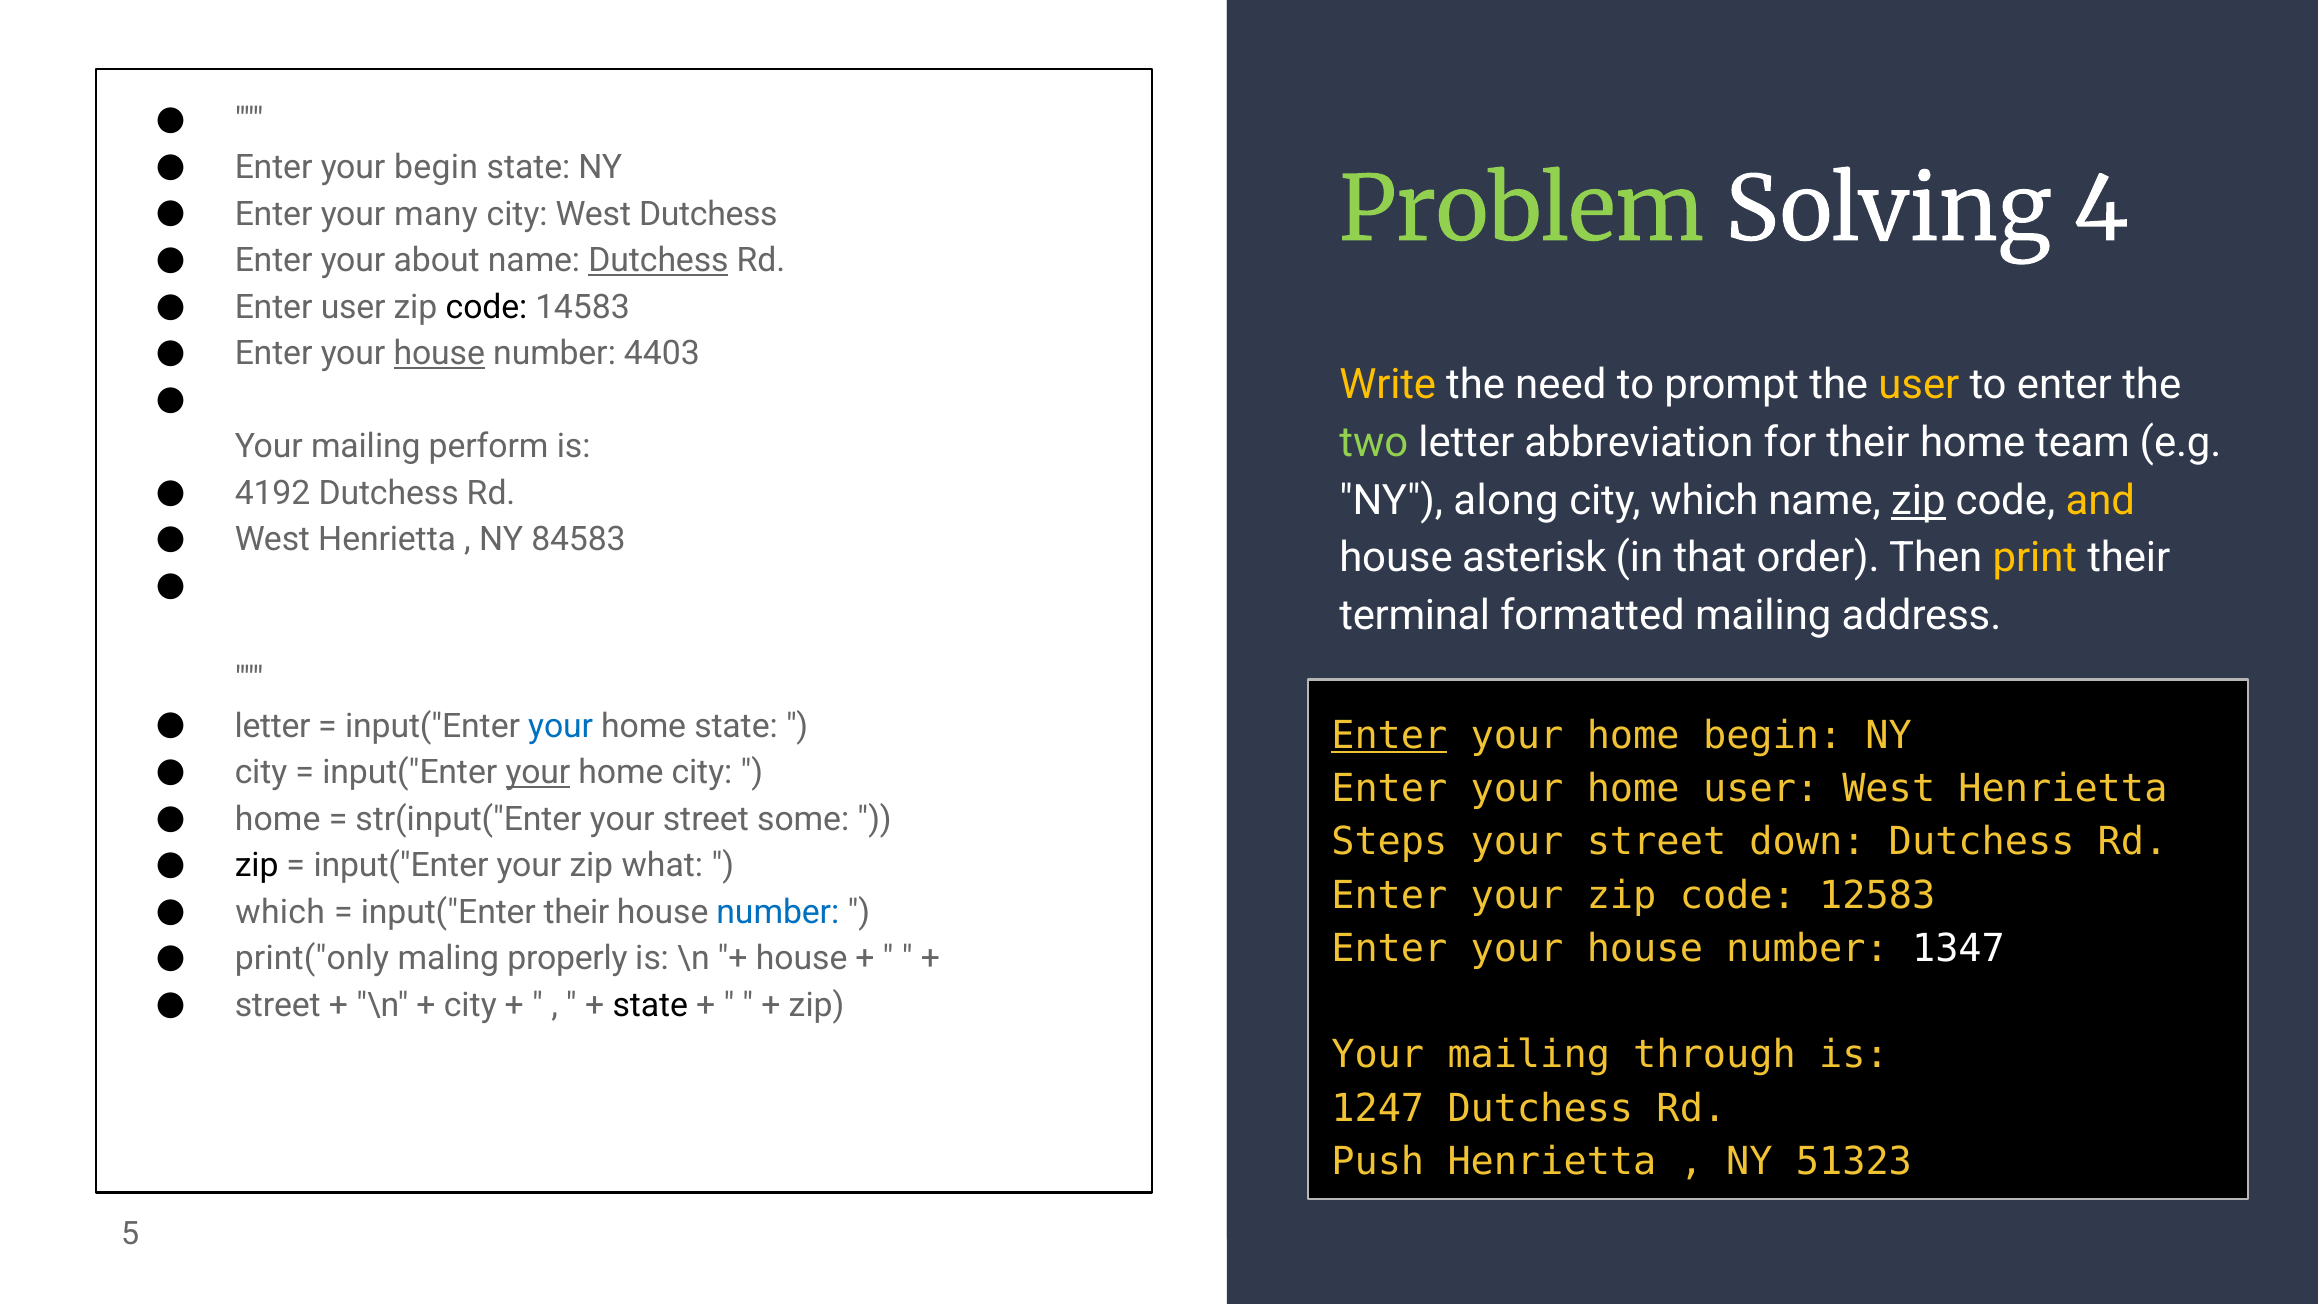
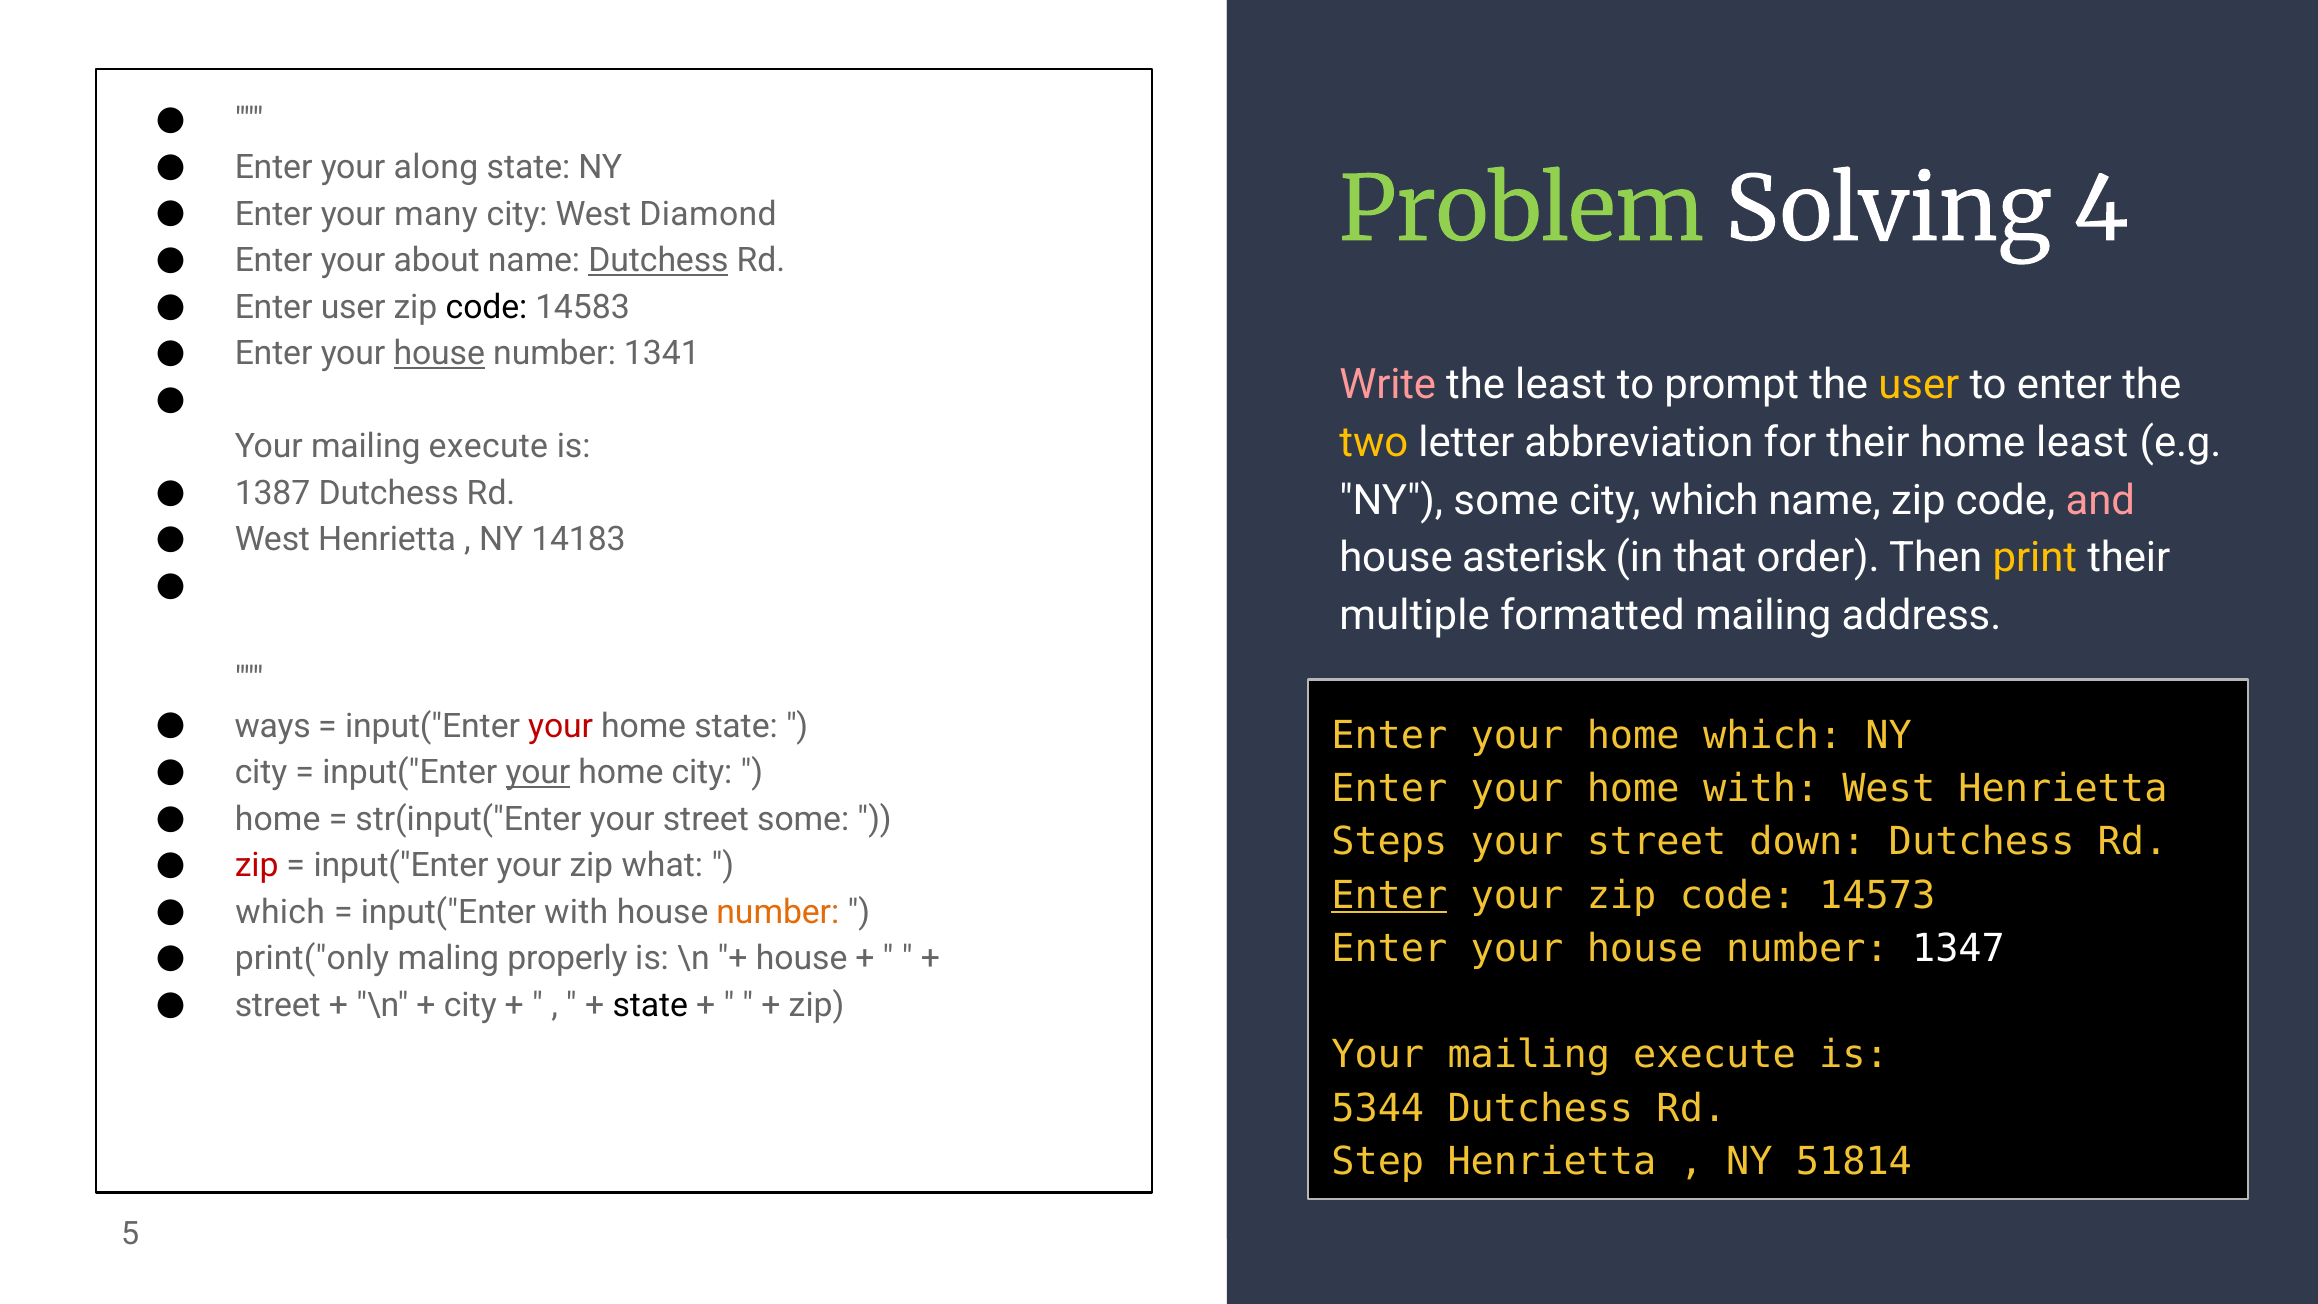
your begin: begin -> along (436, 167)
West Dutchess: Dutchess -> Diamond (708, 214)
4403: 4403 -> 1341 (662, 354)
Write colour: yellow -> pink (1388, 385)
the need: need -> least (1561, 385)
two colour: light green -> yellow (1374, 443)
home team: team -> least (2082, 443)
perform: perform -> execute (488, 447)
4192: 4192 -> 1387 (273, 493)
NY along: along -> some (1506, 500)
zip underline: present -> none (1918, 500)
and colour: yellow -> pink (2100, 500)
84583: 84583 -> 14183 (578, 540)
terminal: terminal -> multiple (1415, 616)
letter: letter -> ways (273, 726)
your colour: blue -> red (561, 726)
Enter underline: present -> none (1389, 735)
home begin: begin -> which (1773, 735)
home user: user -> with (1761, 789)
zip colour: black -> red (257, 865)
Enter underline: none -> present (1389, 895)
12583: 12583 -> 14573 (1877, 895)
input("Enter their: their -> with (576, 912)
number colour: blue -> orange (778, 912)
through: through -> execute (1714, 1055)
1247: 1247 -> 5344 (1378, 1108)
Push: Push -> Step (1378, 1162)
51323: 51323 -> 51814 (1854, 1162)
